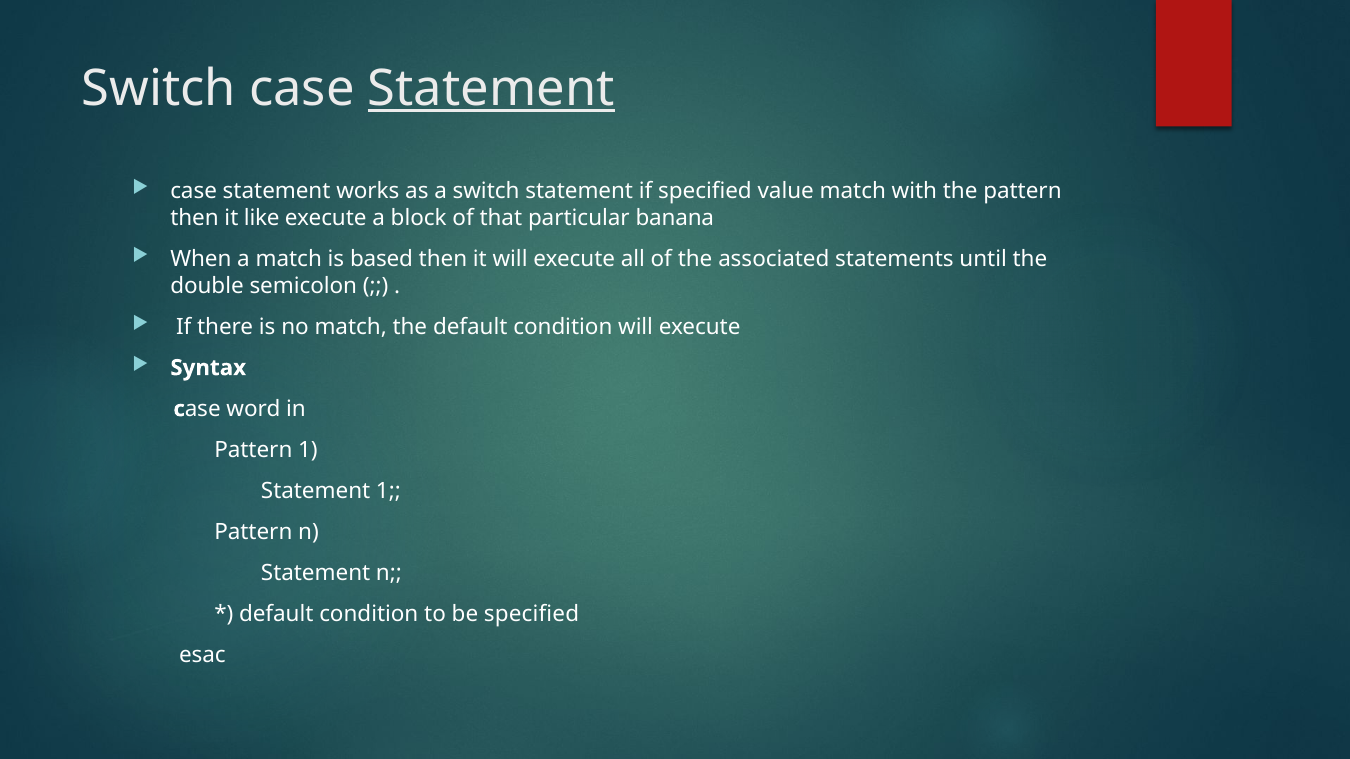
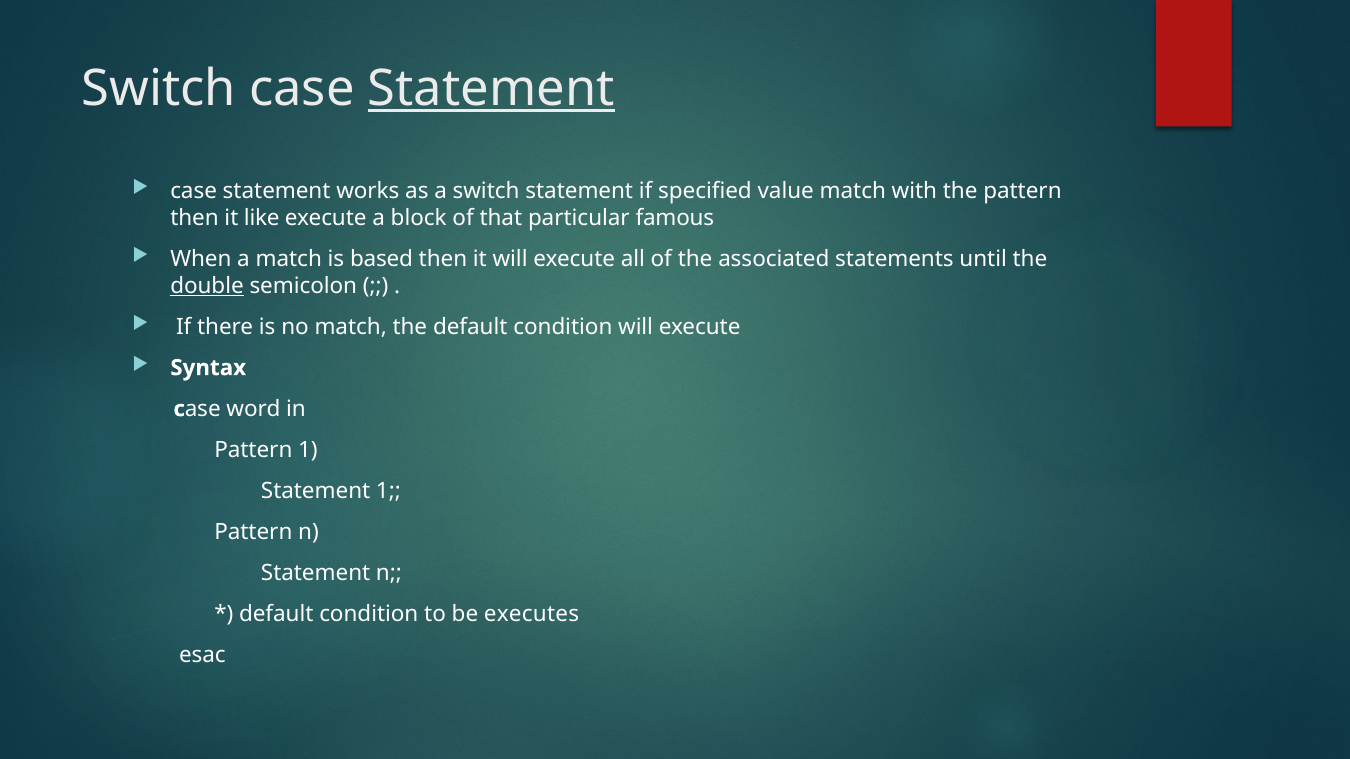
banana: banana -> famous (675, 218)
double underline: none -> present (207, 286)
be specified: specified -> executes (531, 614)
